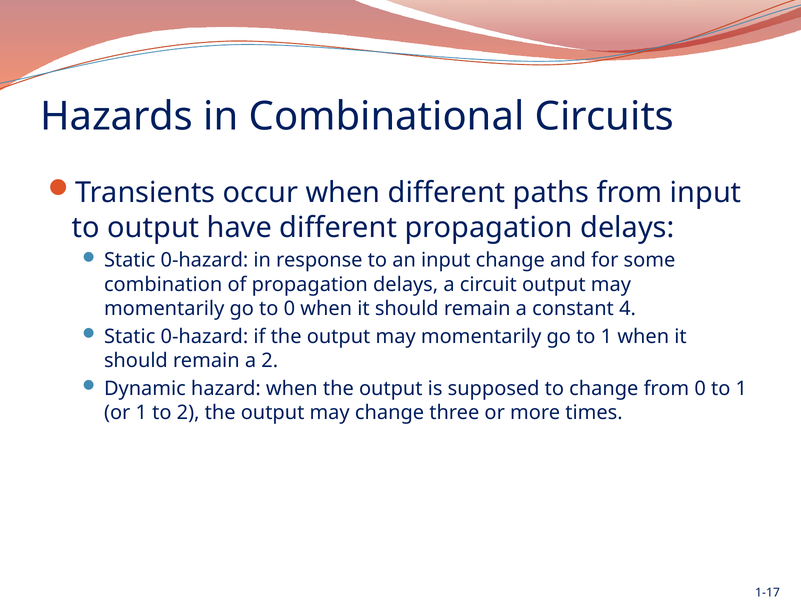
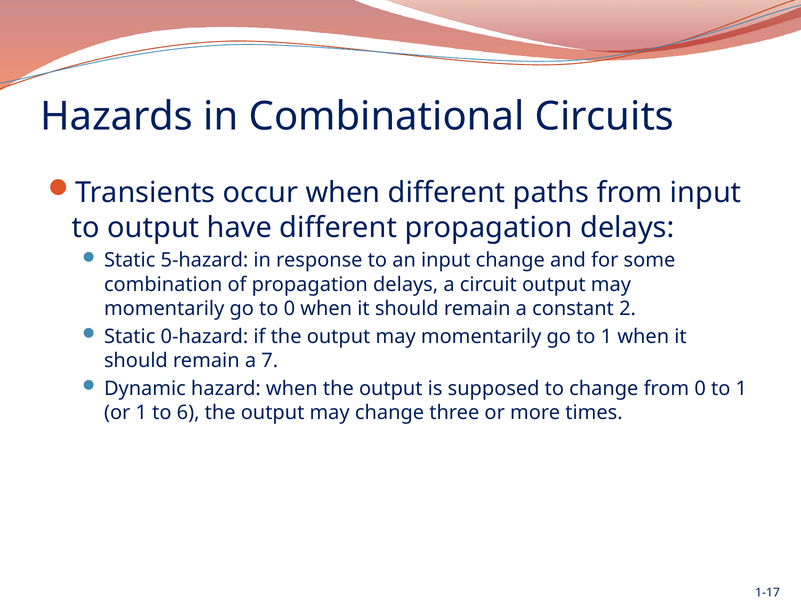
0-hazard: 0-hazard -> 5-hazard (204, 260)
4: 4 -> 2 (628, 308)
a 2: 2 -> 7 (270, 360)
to 2: 2 -> 6 (188, 412)
